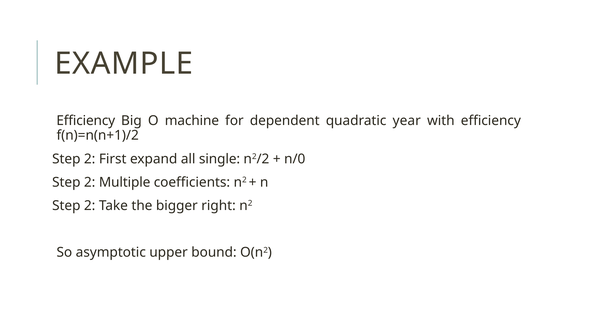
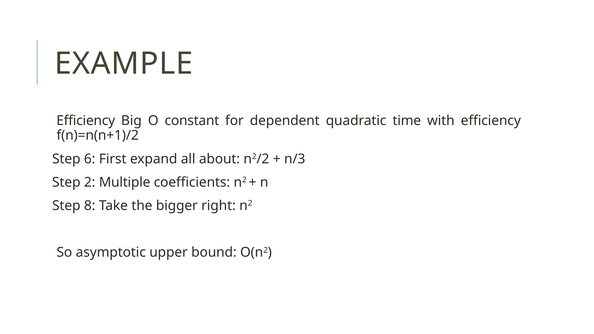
machine: machine -> constant (192, 121)
year: year -> time (407, 121)
2: 2 -> 6 (90, 159)
single: single -> about (219, 159)
n/0: n/0 -> n/3 (295, 159)
2: 2 -> 8 (90, 206)
